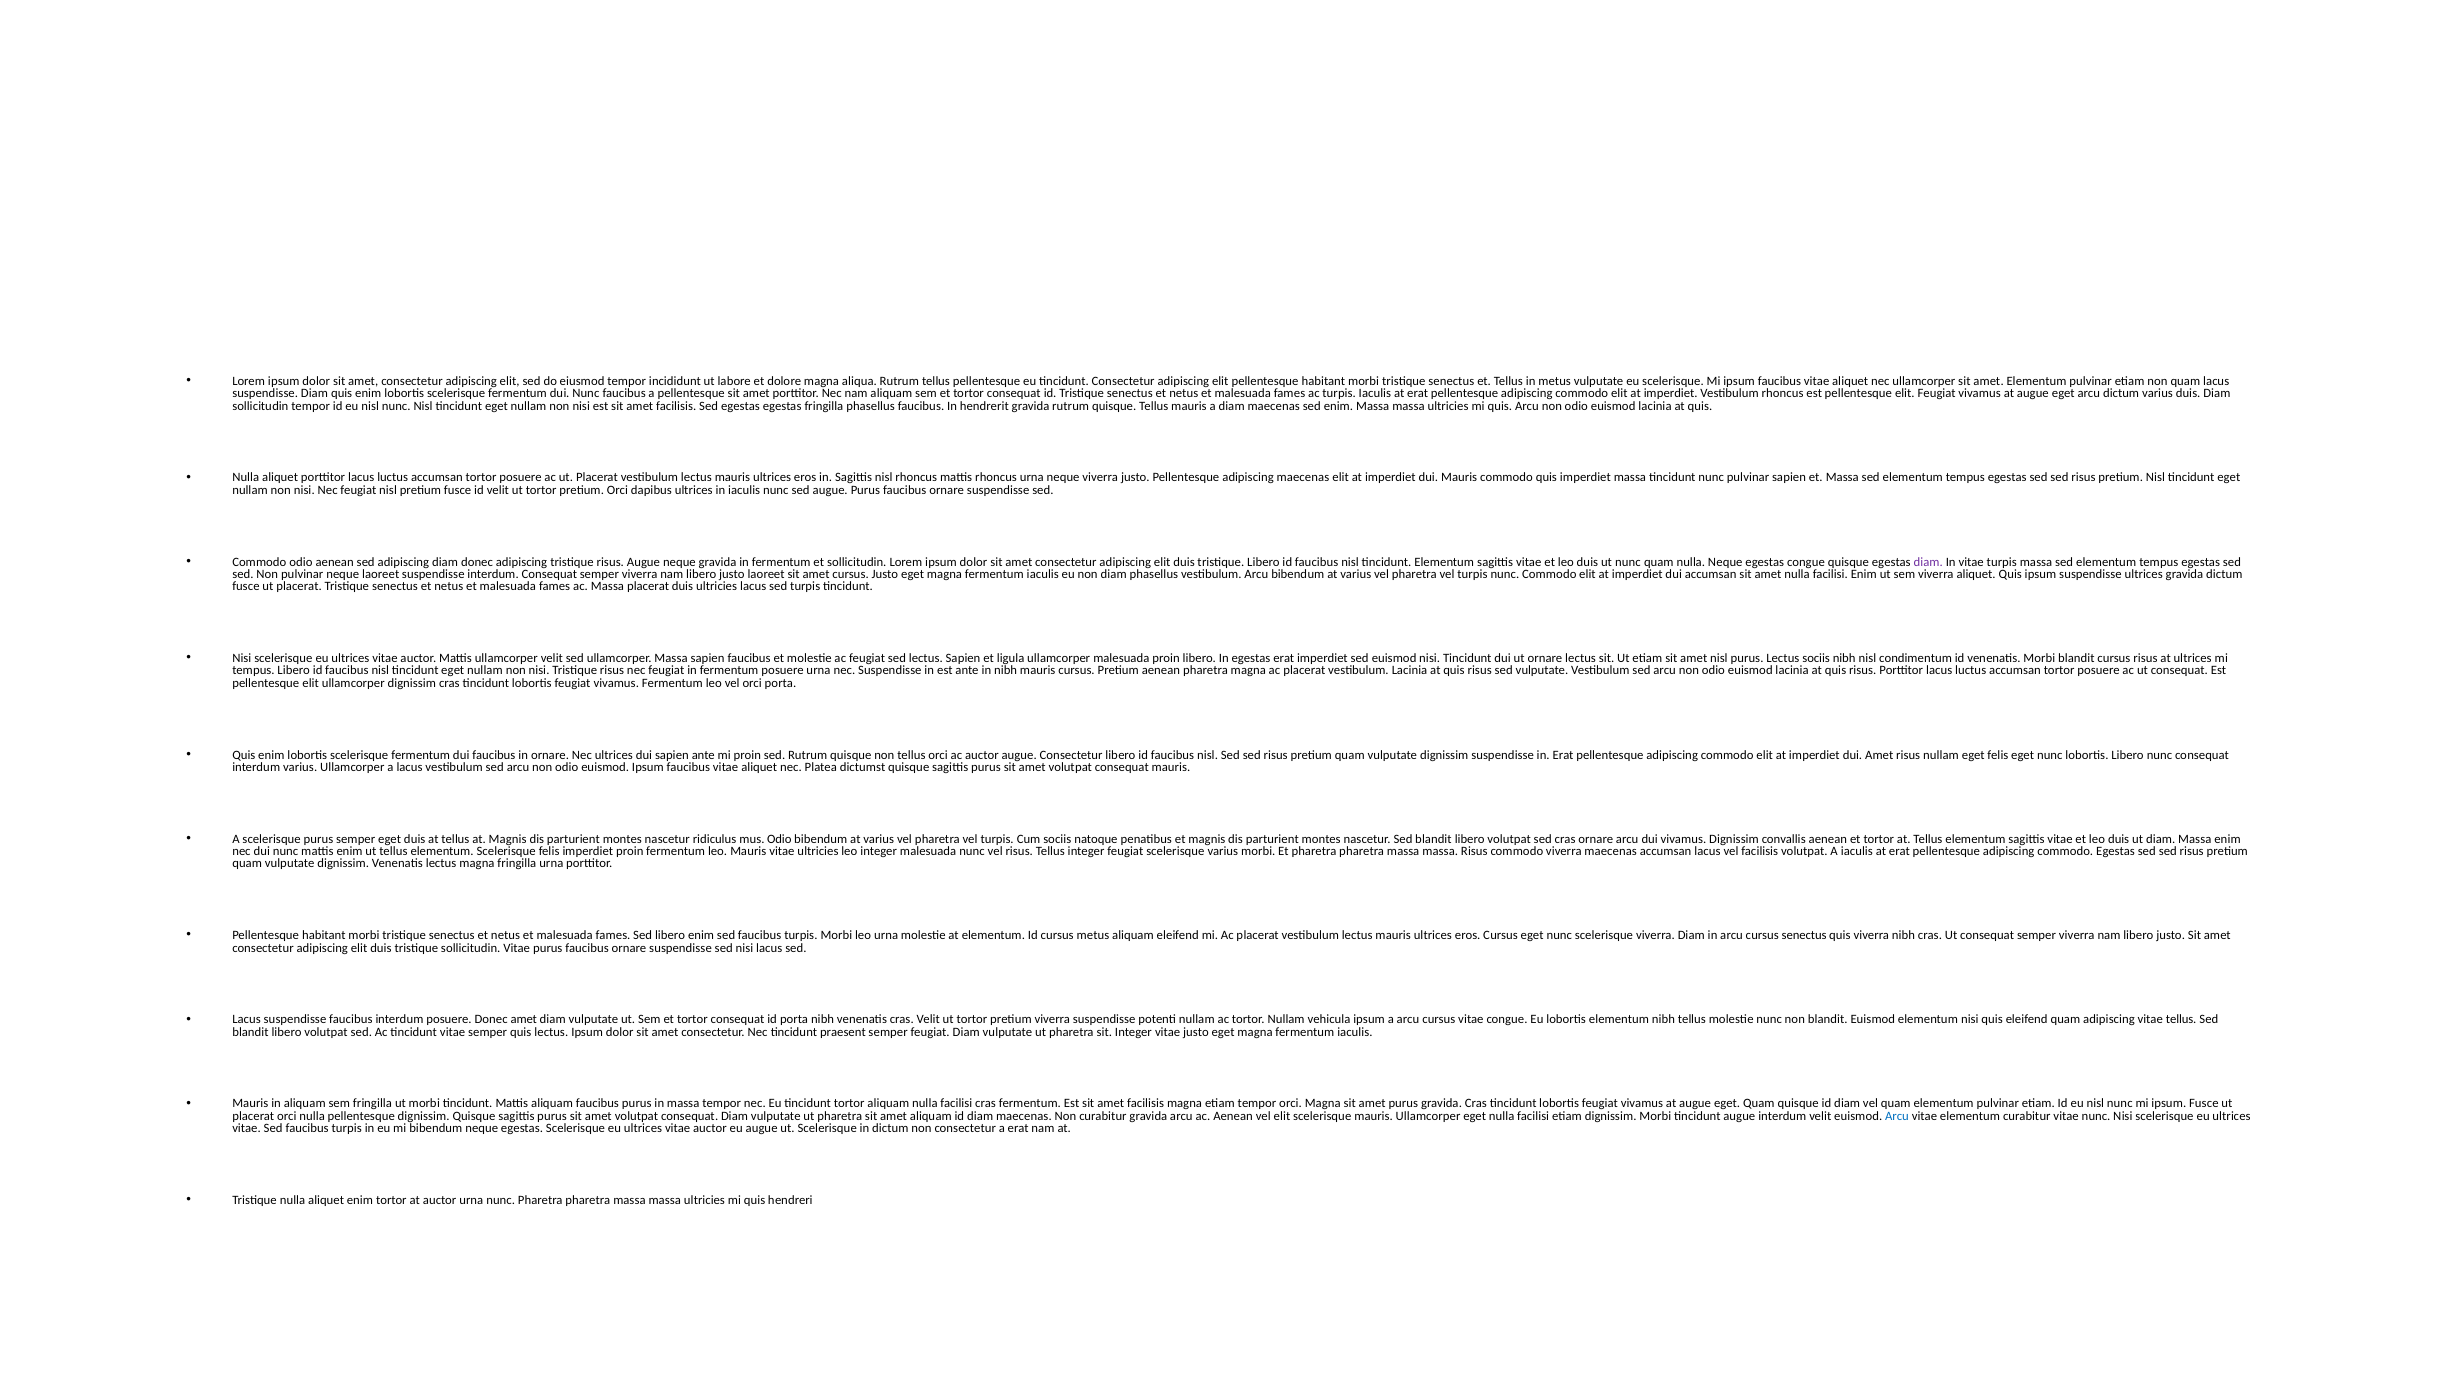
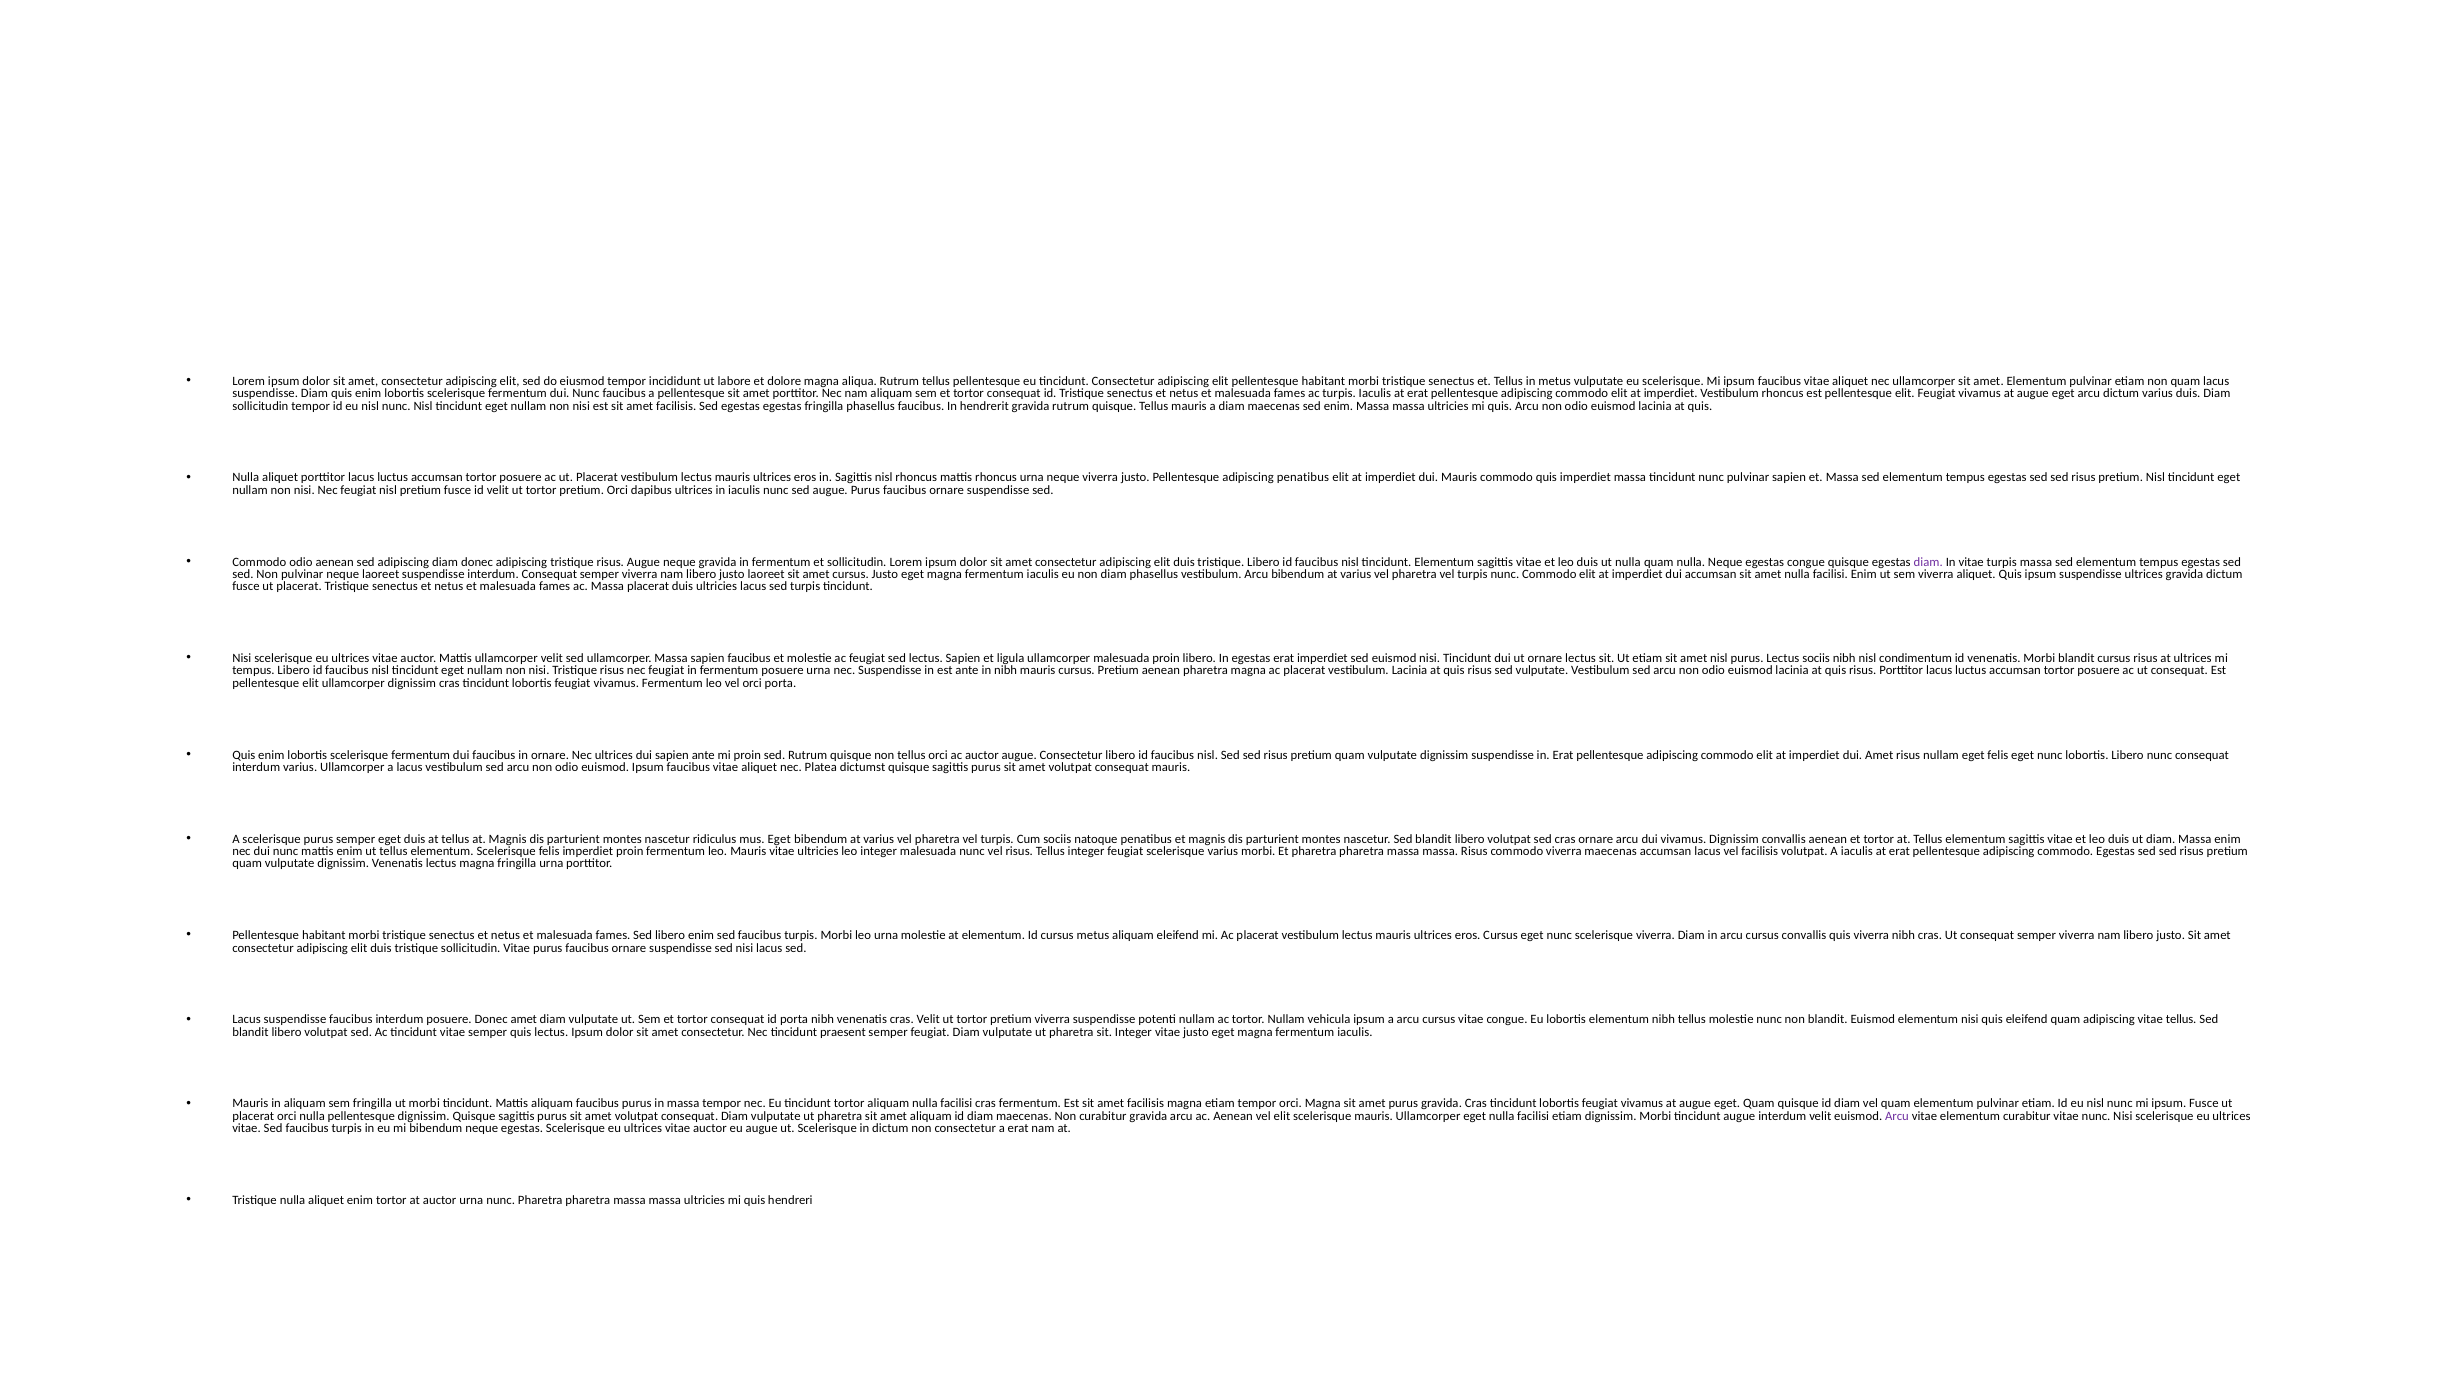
adipiscing maecenas: maecenas -> penatibus (1303, 478)
ut nunc: nunc -> nulla (1628, 562)
mus Odio: Odio -> Eget (779, 839)
cursus senectus: senectus -> convallis (1804, 935)
Arcu colour: blue -> purple (1897, 1116)
